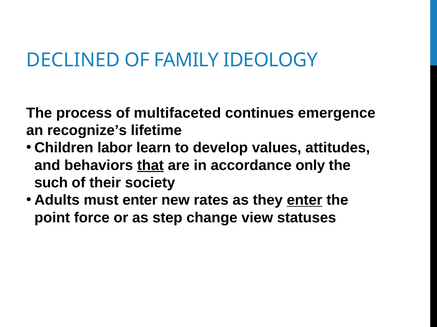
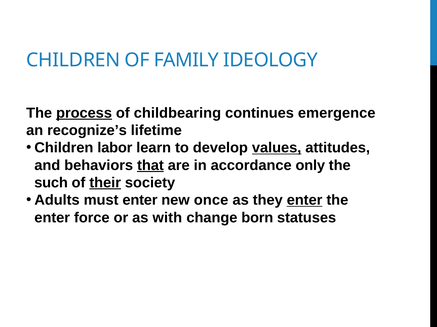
DECLINED: DECLINED -> CHILDREN (73, 60)
process underline: none -> present (84, 113)
multifaceted: multifaceted -> childbearing (177, 113)
values underline: none -> present (277, 148)
their underline: none -> present (105, 183)
rates: rates -> once (211, 201)
point: point -> enter (52, 218)
step: step -> with (167, 218)
view: view -> born (257, 218)
